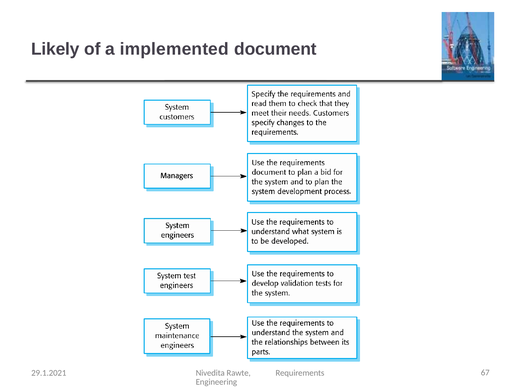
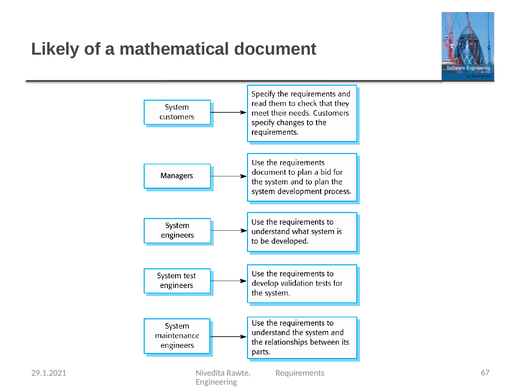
implemented: implemented -> mathematical (175, 49)
